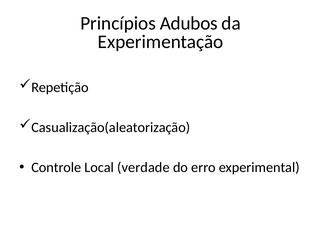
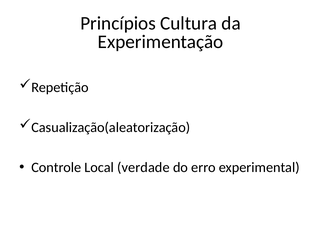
Adubos: Adubos -> Cultura (189, 23)
